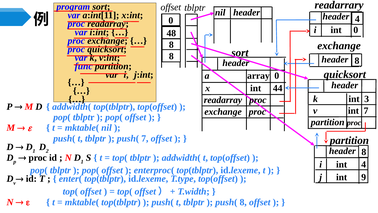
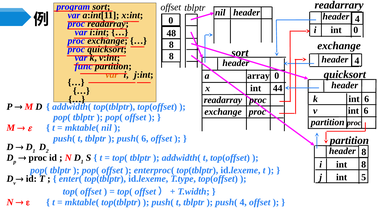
header 8: 8 -> 4 (357, 61)
var colour: black -> orange (112, 75)
k int 3: 3 -> 6 (367, 99)
v int 7: 7 -> 6 (366, 111)
push( 7: 7 -> 6 (145, 138)
int 4: 4 -> 8 (364, 164)
9: 9 -> 5 (364, 177)
push( 8: 8 -> 4 (243, 202)
